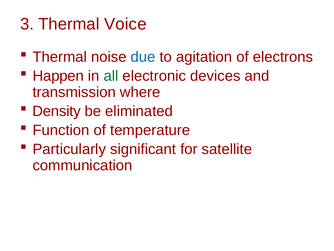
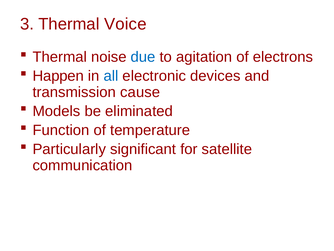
all colour: green -> blue (111, 76)
where: where -> cause (140, 92)
Density: Density -> Models (56, 111)
